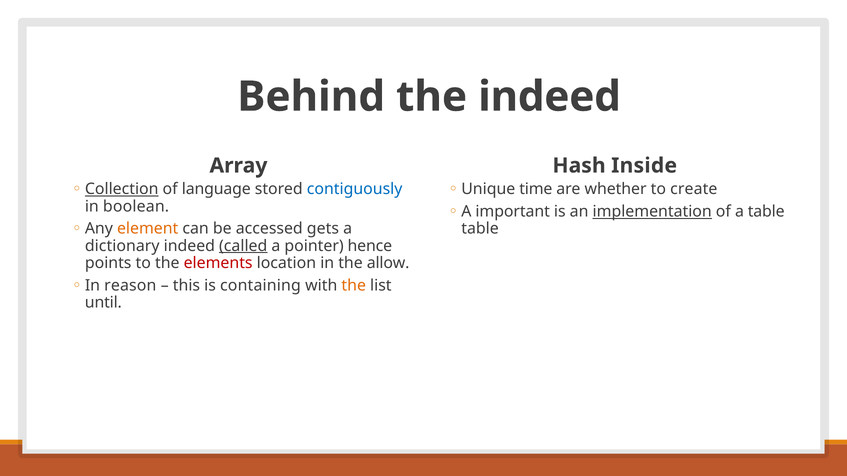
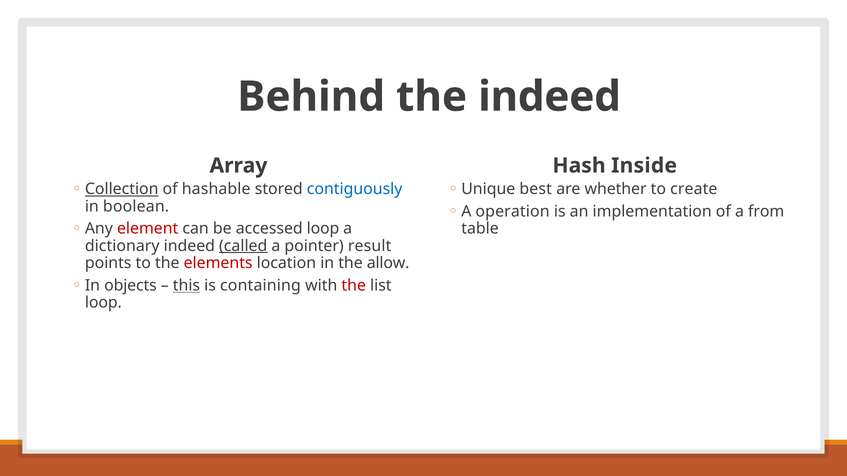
language: language -> hashable (216, 189)
time: time -> best (536, 189)
important: important -> operation (513, 212)
implementation underline: present -> none (652, 212)
a table: table -> from (766, 212)
element colour: orange -> red (148, 229)
accessed gets: gets -> loop (323, 229)
hence: hence -> result (370, 246)
reason: reason -> objects (130, 286)
this underline: none -> present (186, 286)
the colour: orange -> red (354, 286)
until: until -> loop (103, 303)
